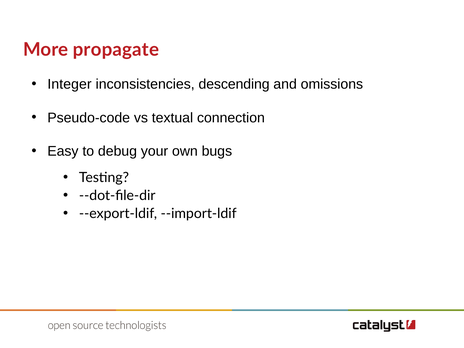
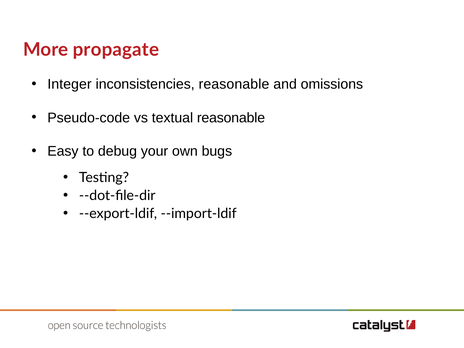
inconsistencies descending: descending -> reasonable (234, 84)
textual connection: connection -> reasonable (231, 118)
